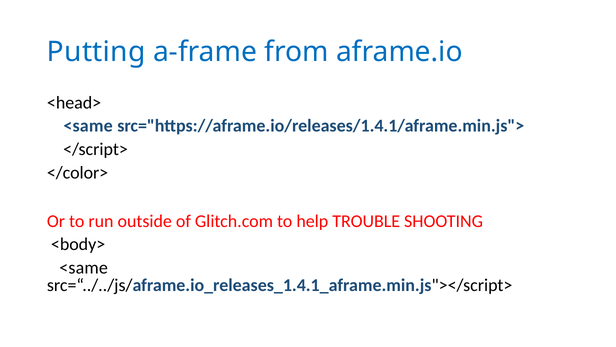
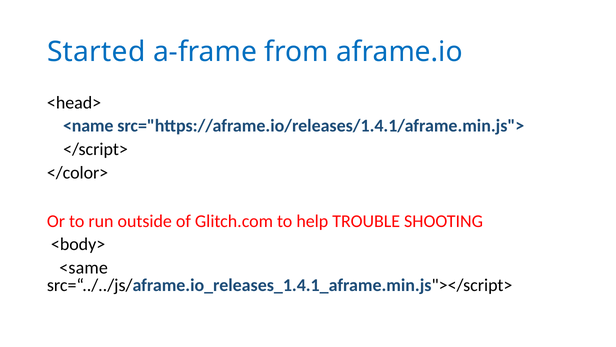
Putting: Putting -> Started (96, 52)
<same: <same -> <name (88, 126)
